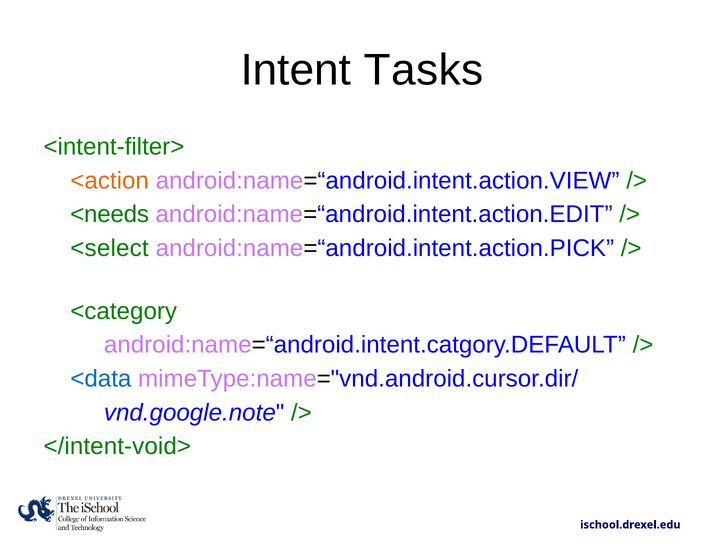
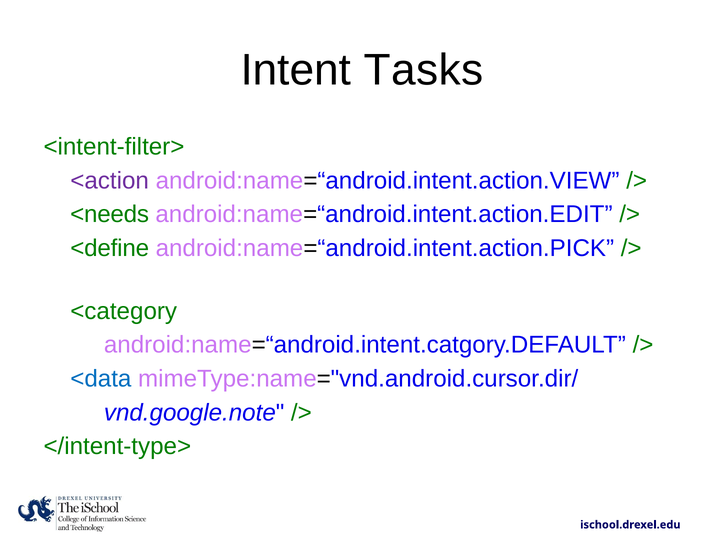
<action colour: orange -> purple (110, 181)
<select: <select -> <define (110, 248)
</intent-void>: </intent-void> -> </intent-type> (117, 446)
